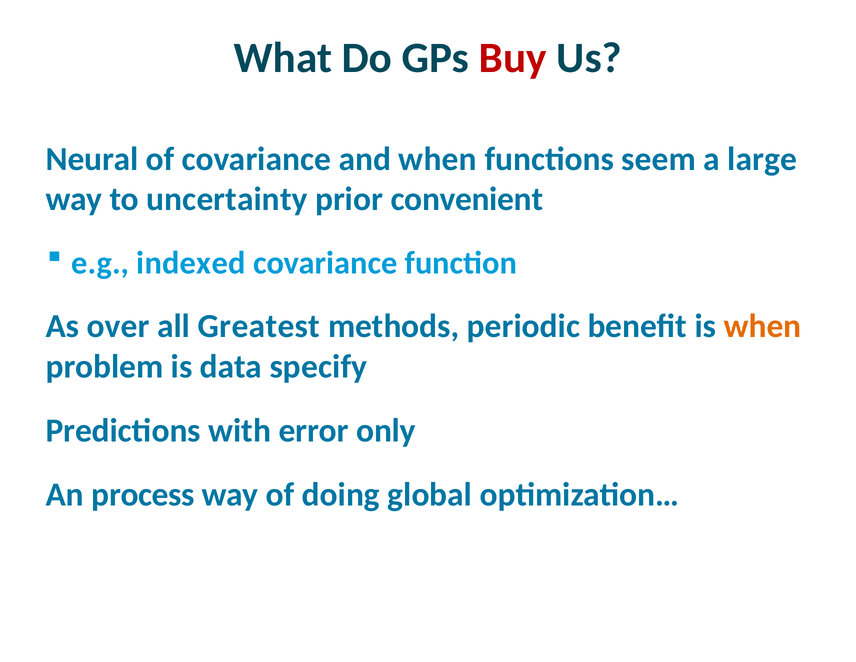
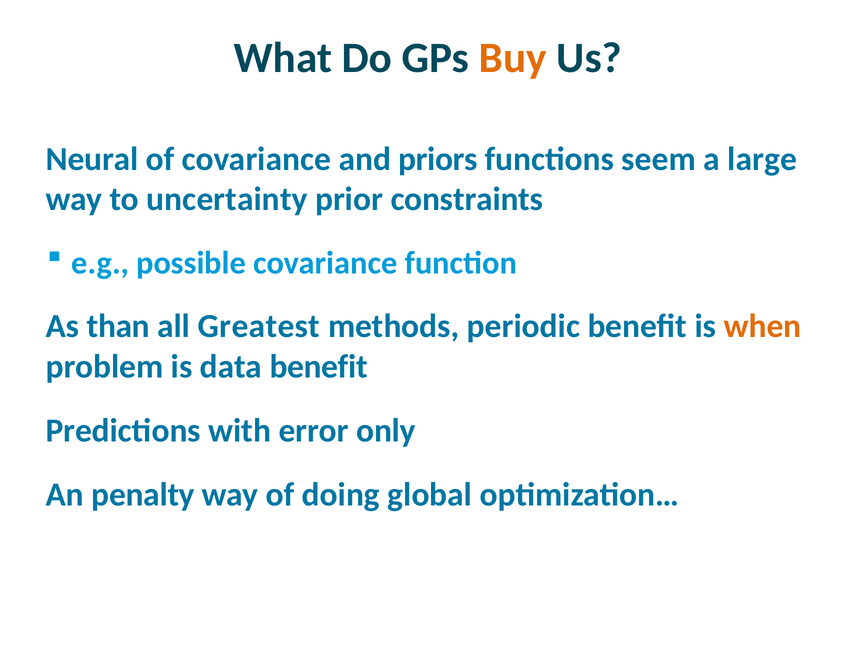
Buy colour: red -> orange (513, 58)
and when: when -> priors (438, 159)
convenient: convenient -> constraints (467, 199)
indexed: indexed -> possible (191, 263)
over: over -> than (118, 326)
data specify: specify -> benefit (319, 366)
process: process -> penalty (143, 494)
